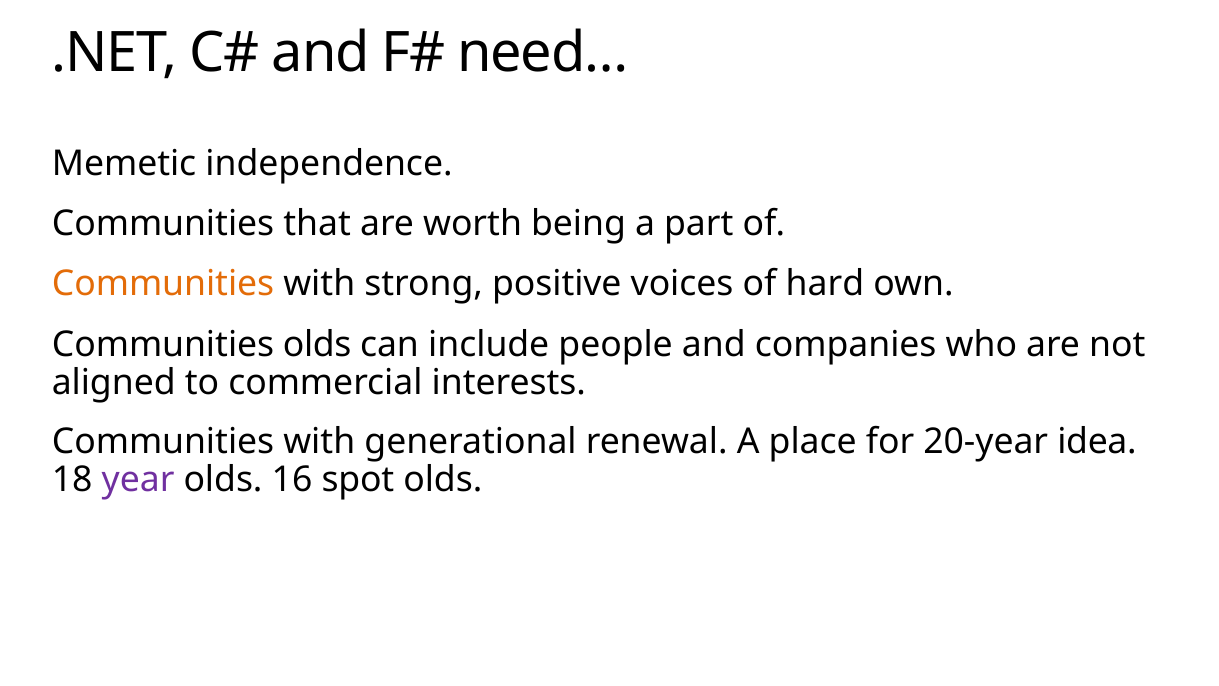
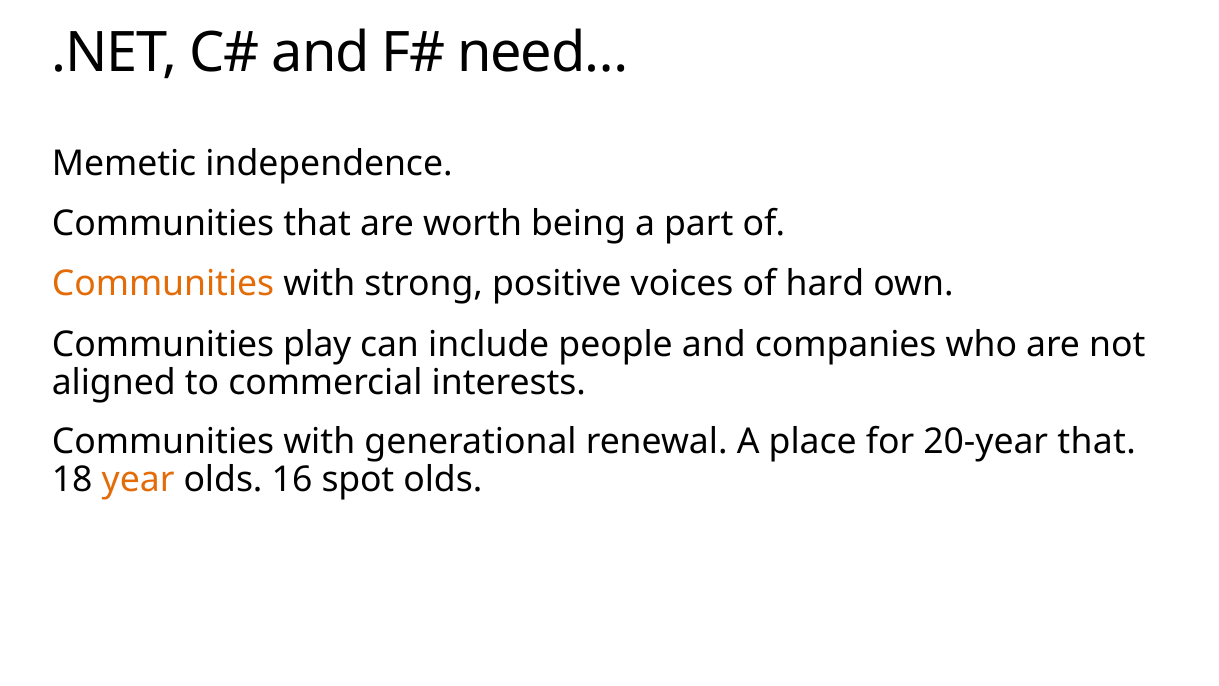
Communities olds: olds -> play (317, 344)
20-year idea: idea -> that (1097, 441)
year colour: purple -> orange (138, 480)
